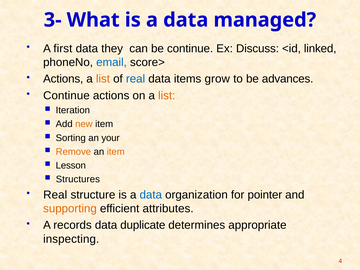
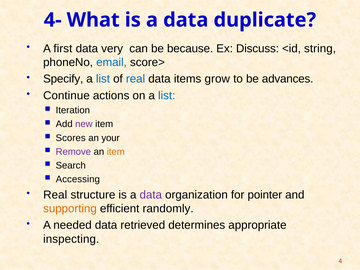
3-: 3- -> 4- (53, 20)
managed: managed -> duplicate (265, 20)
they: they -> very (112, 48)
be continue: continue -> because (190, 48)
linked: linked -> string (320, 48)
Actions: Actions -> Specify (63, 79)
list colour: orange -> blue (103, 79)
list colour: orange -> blue (167, 95)
new colour: orange -> purple (84, 124)
Sorting: Sorting -> Scores (71, 138)
Remove colour: orange -> purple (73, 152)
Lesson: Lesson -> Search (71, 165)
Structures: Structures -> Accessing (78, 179)
data colour: blue -> purple (151, 195)
attributes: attributes -> randomly (168, 209)
records: records -> needed (73, 225)
duplicate: duplicate -> retrieved (143, 225)
